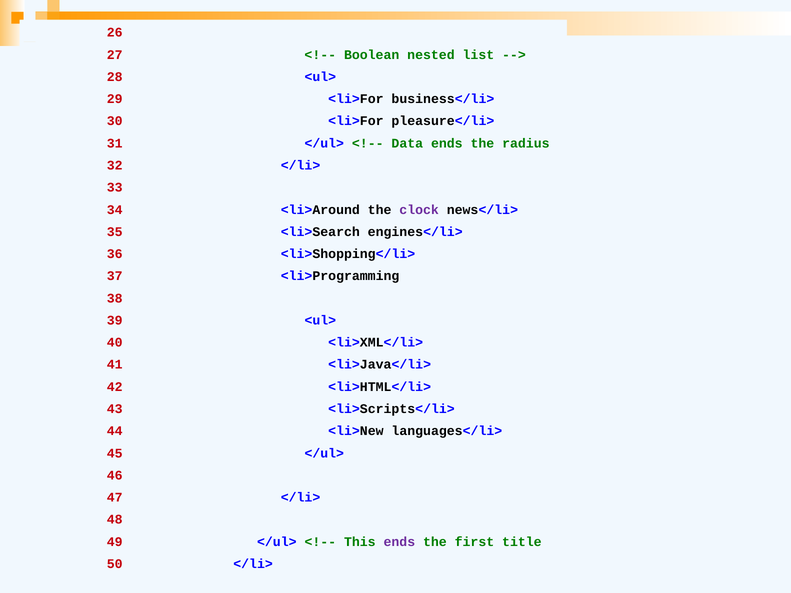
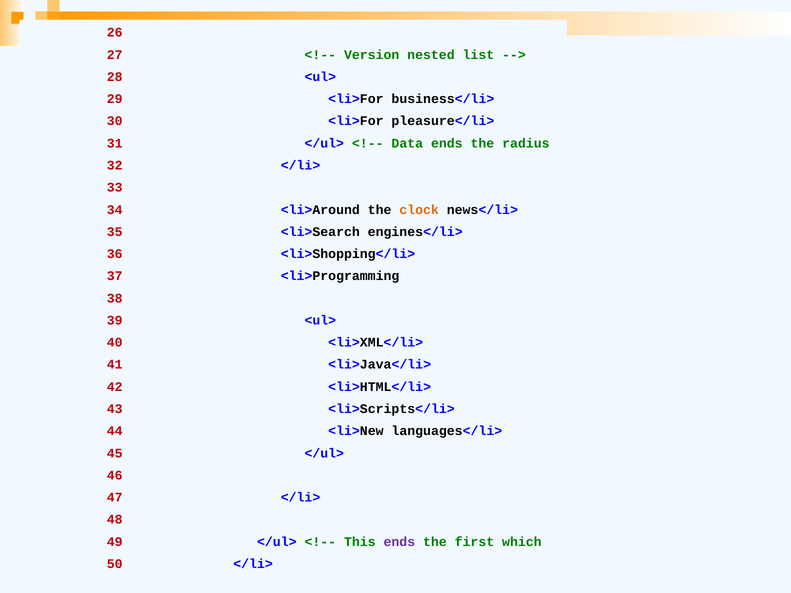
Boolean: Boolean -> Version (372, 55)
clock colour: purple -> orange (419, 210)
title: title -> which (522, 542)
